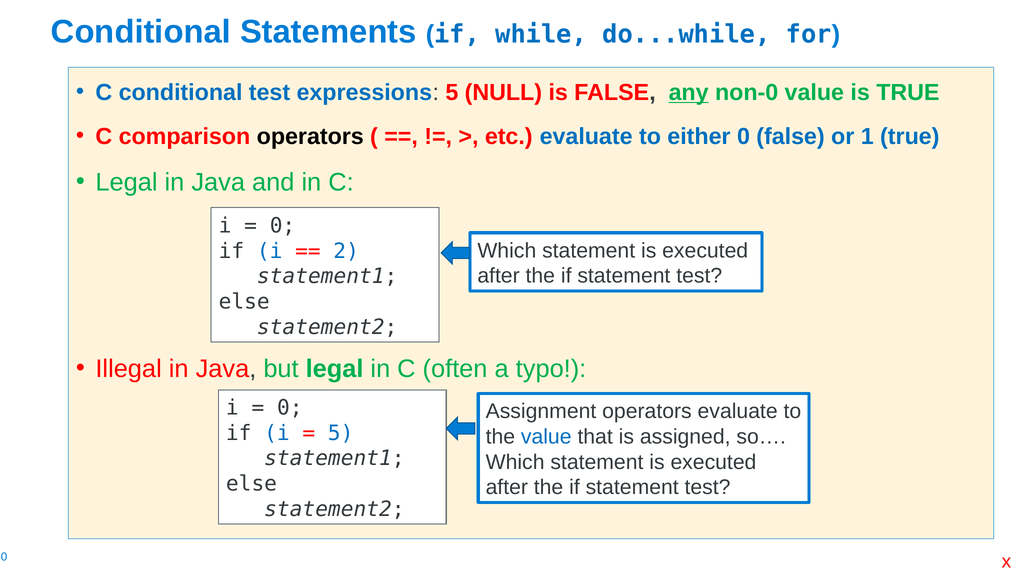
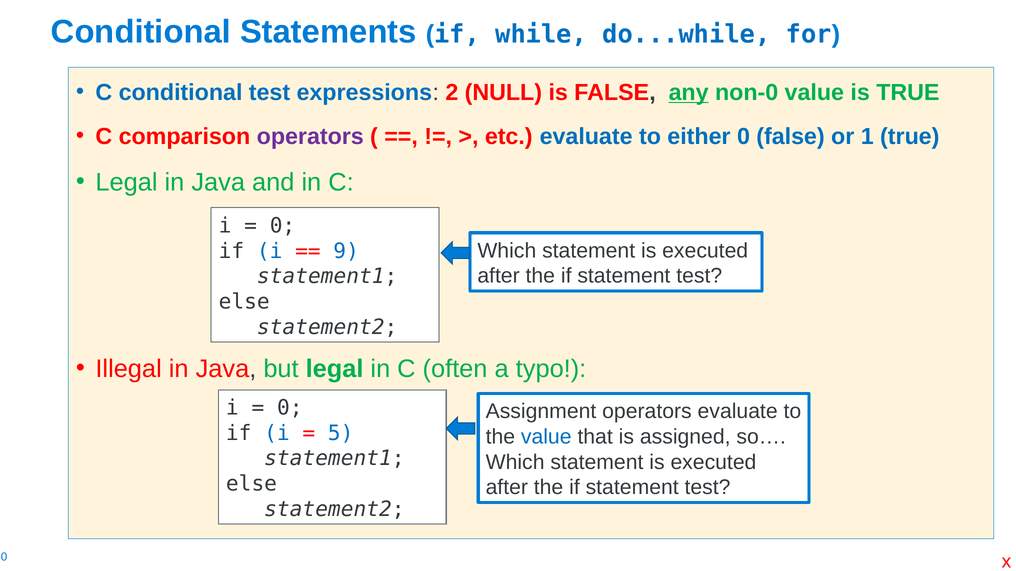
expressions 5: 5 -> 2 (452, 92)
operators colour: black -> purple (310, 137)
2: 2 -> 9 (346, 251)
